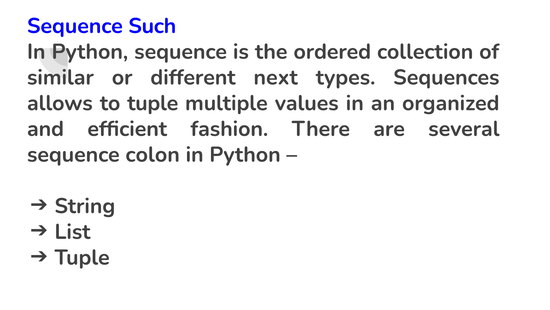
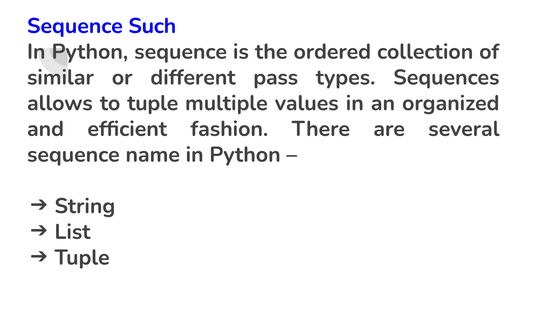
next: next -> pass (276, 77)
colon: colon -> name (153, 154)
